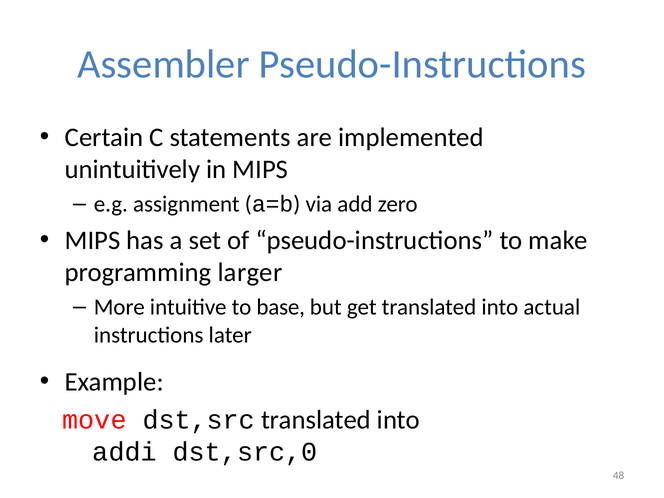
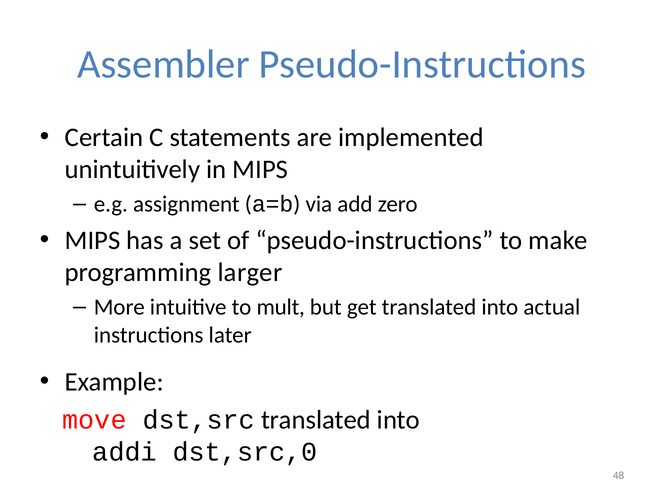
base: base -> mult (281, 307)
